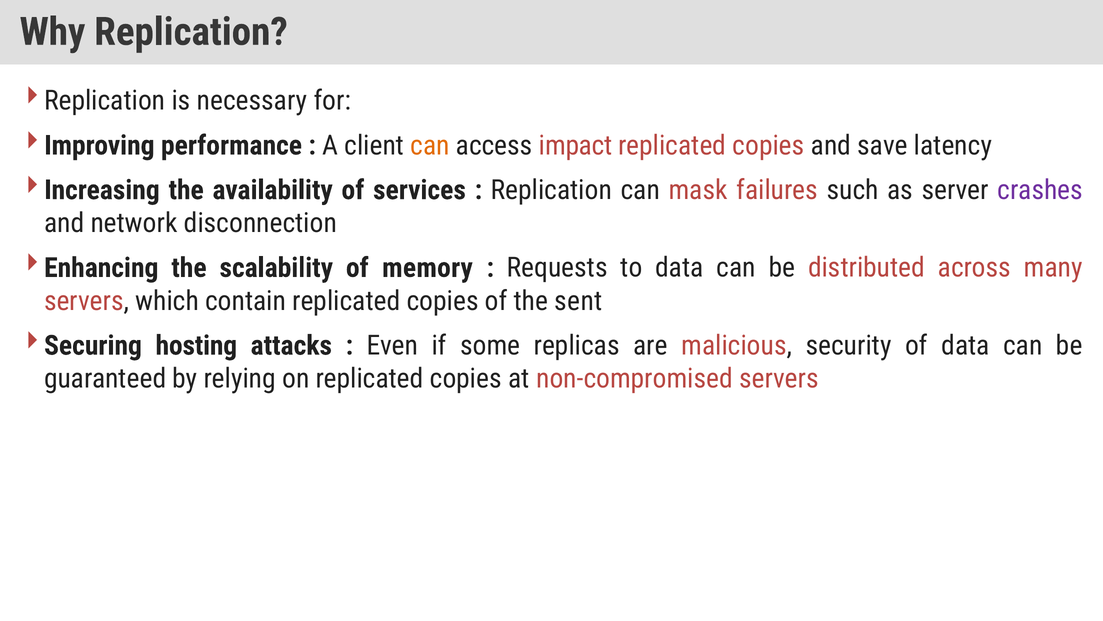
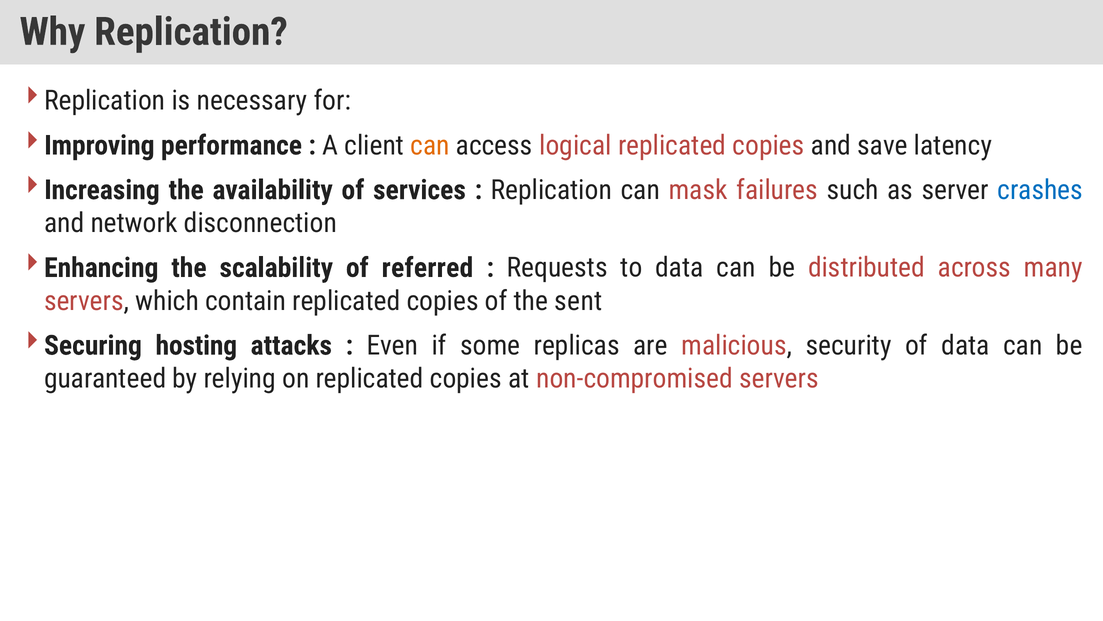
impact: impact -> logical (576, 145)
crashes colour: purple -> blue (1040, 190)
memory: memory -> referred (427, 268)
